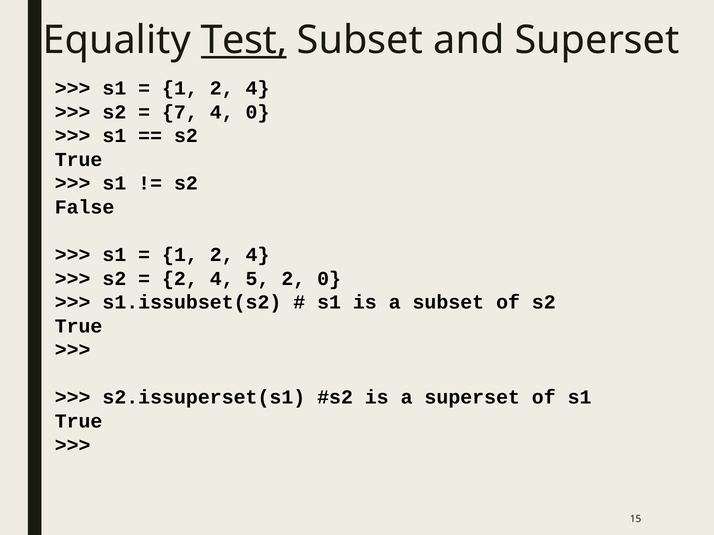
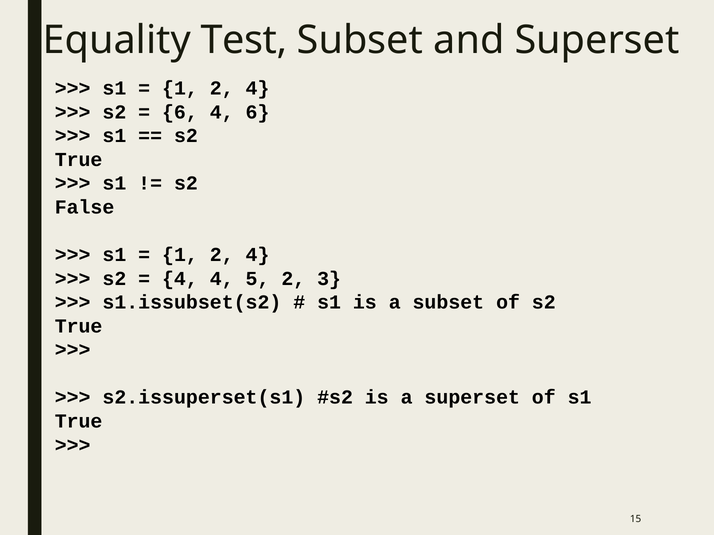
Test underline: present -> none (244, 40)
7: 7 -> 6 (180, 112)
4 0: 0 -> 6 (258, 112)
2: 2 -> 4 (180, 279)
2 0: 0 -> 3 (329, 279)
